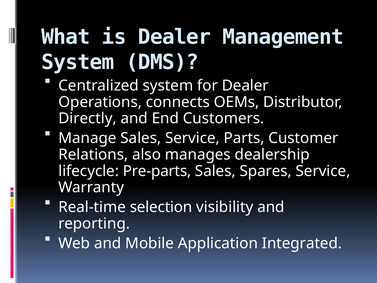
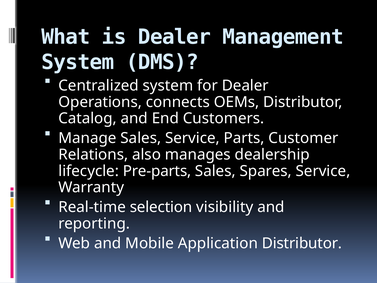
Directly: Directly -> Catalog (88, 118)
Application Integrated: Integrated -> Distributor (302, 243)
